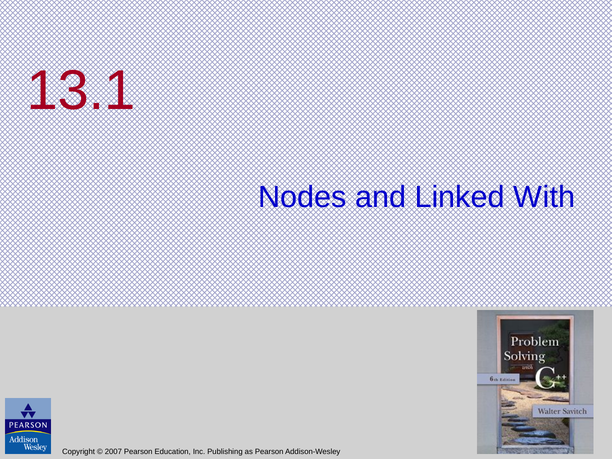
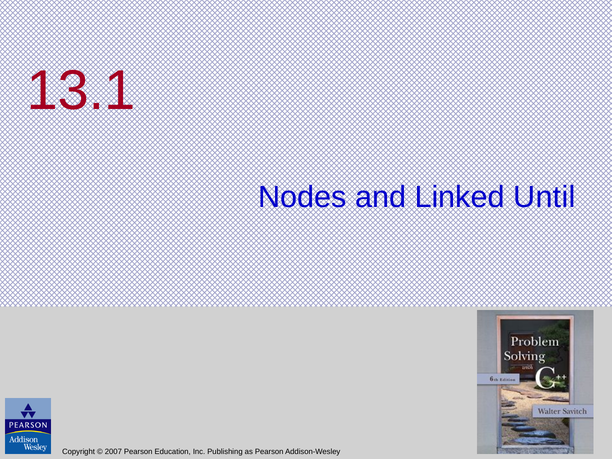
With: With -> Until (544, 197)
